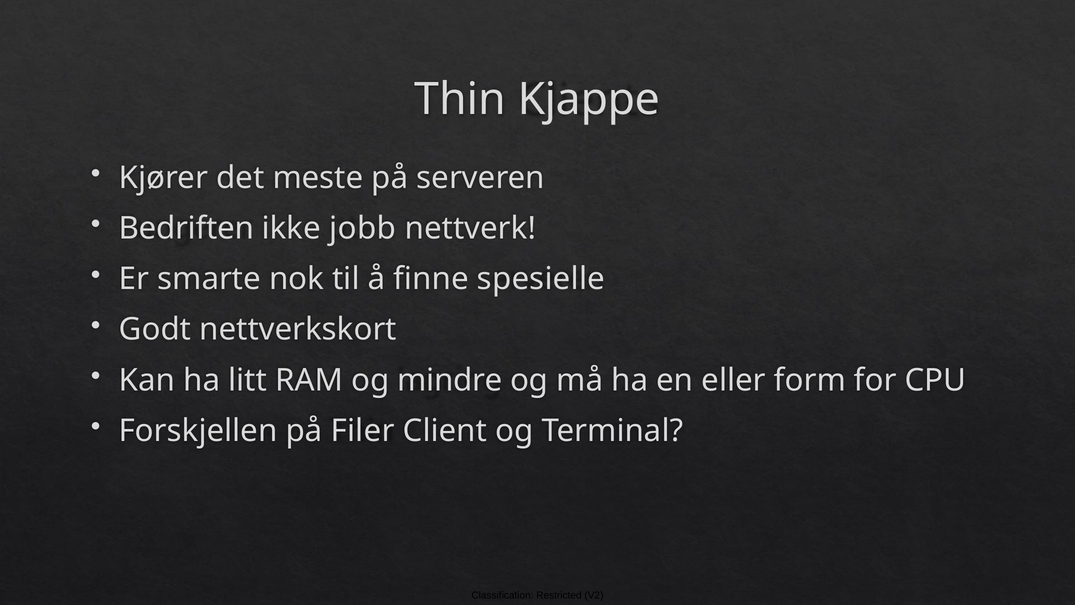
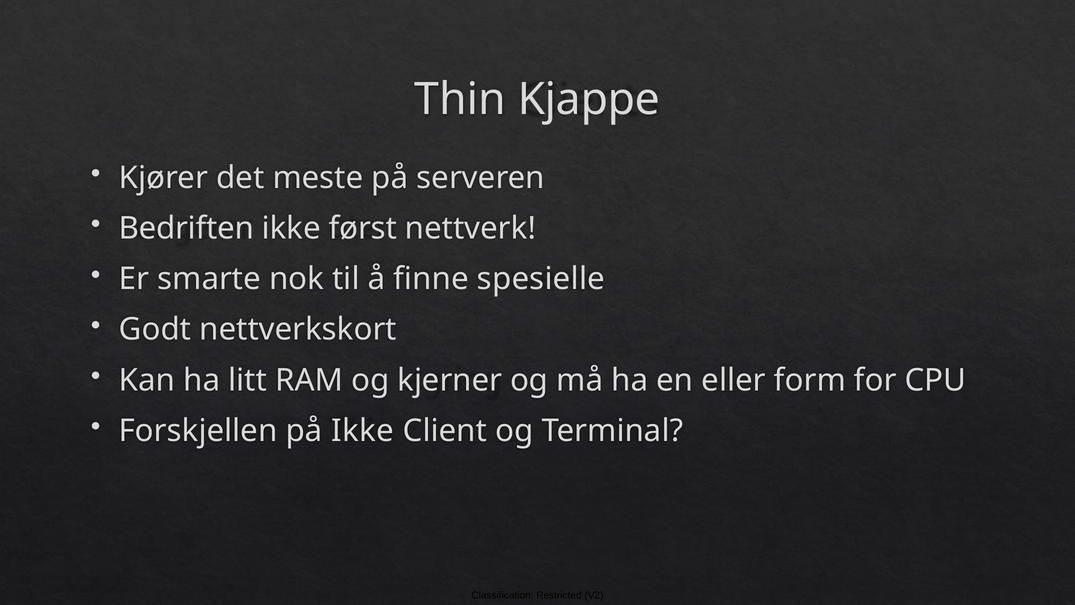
jobb: jobb -> først (363, 228)
mindre: mindre -> kjerner (450, 380)
på Filer: Filer -> Ikke (363, 431)
